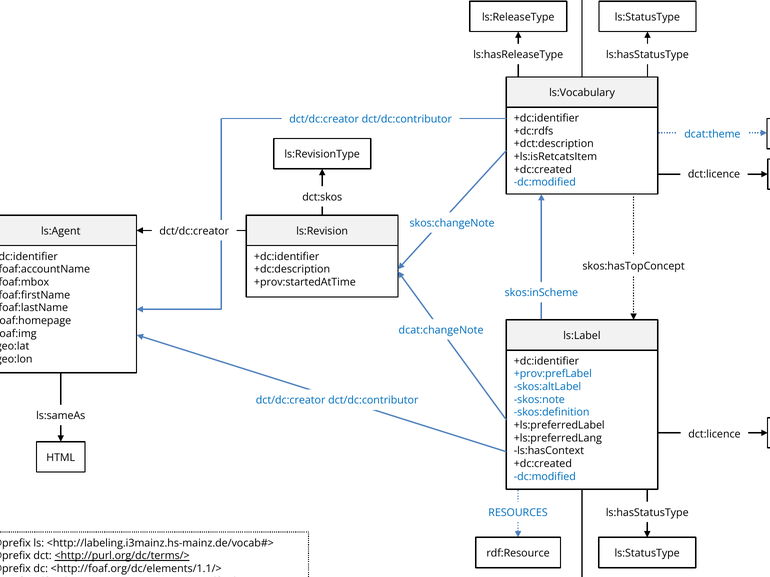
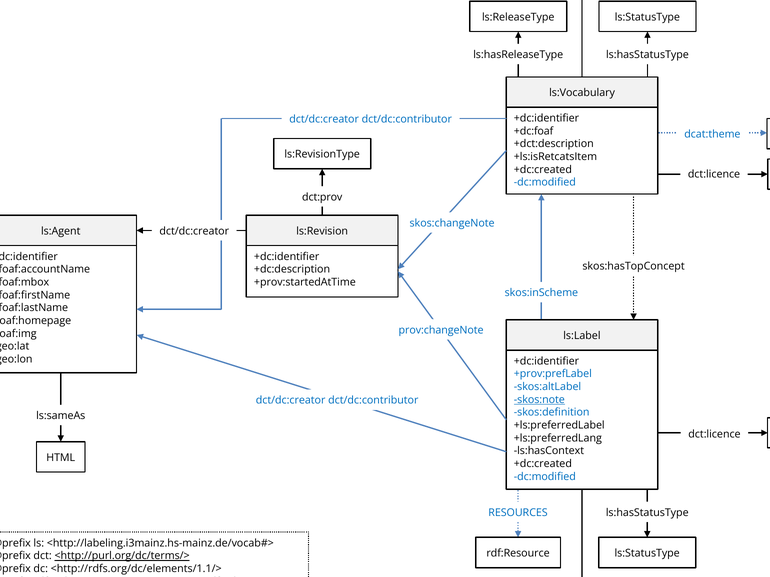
+dc:rdfs: +dc:rdfs -> +dc:foaf (534, 131)
dct:skos: dct:skos -> dct:prov (322, 197)
dcat:changeNote: dcat:changeNote -> prov:changeNote (441, 330)
skos:note underline: none -> present (539, 400)
<http://foaf.org/dc/elements/1.1/>: <http://foaf.org/dc/elements/1.1/> -> <http://rdfs.org/dc/elements/1.1/> (136, 569)
